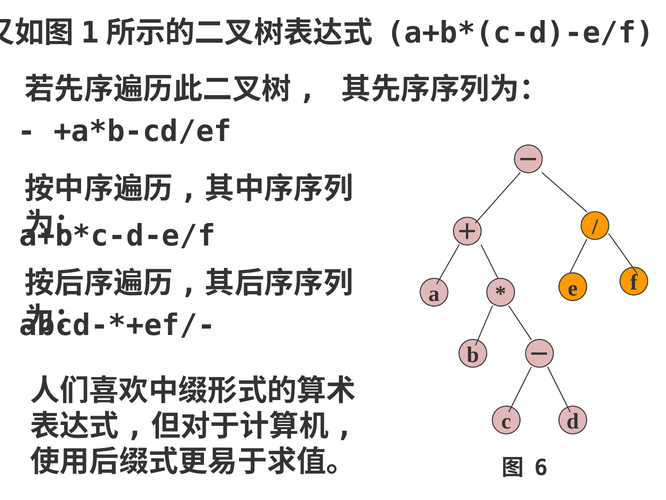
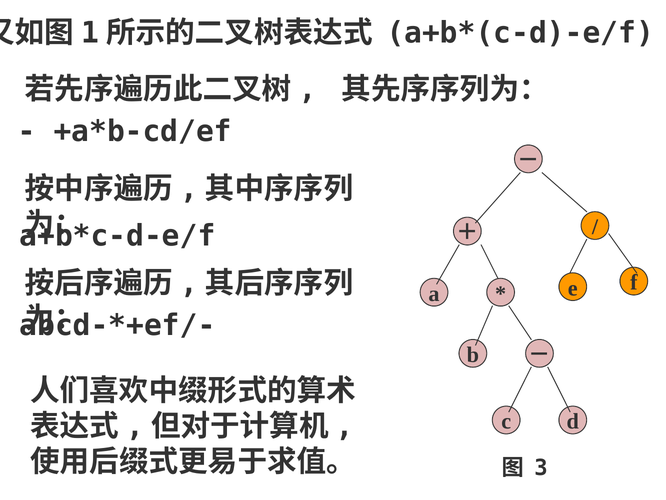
6: 6 -> 3 (541, 467)
